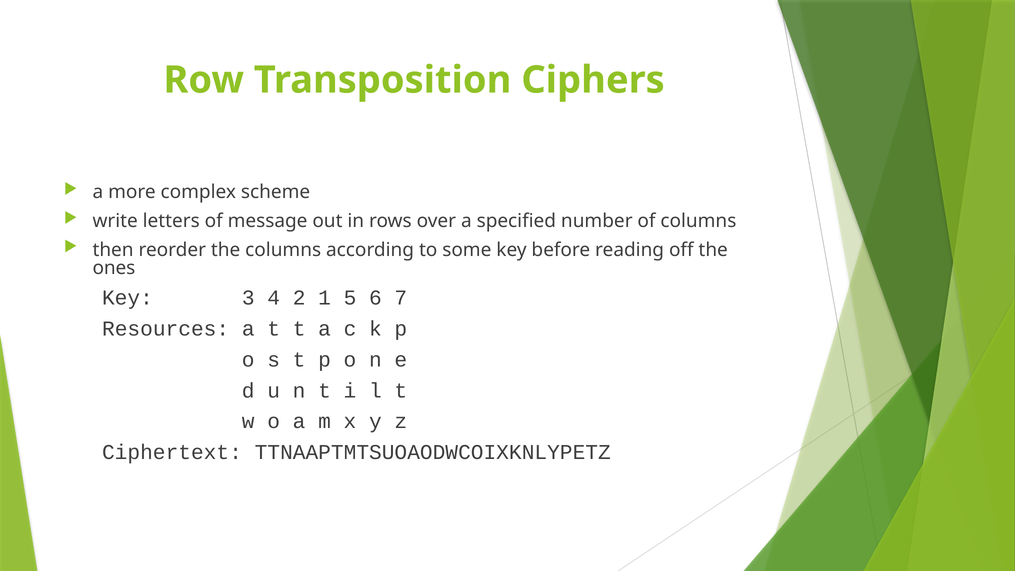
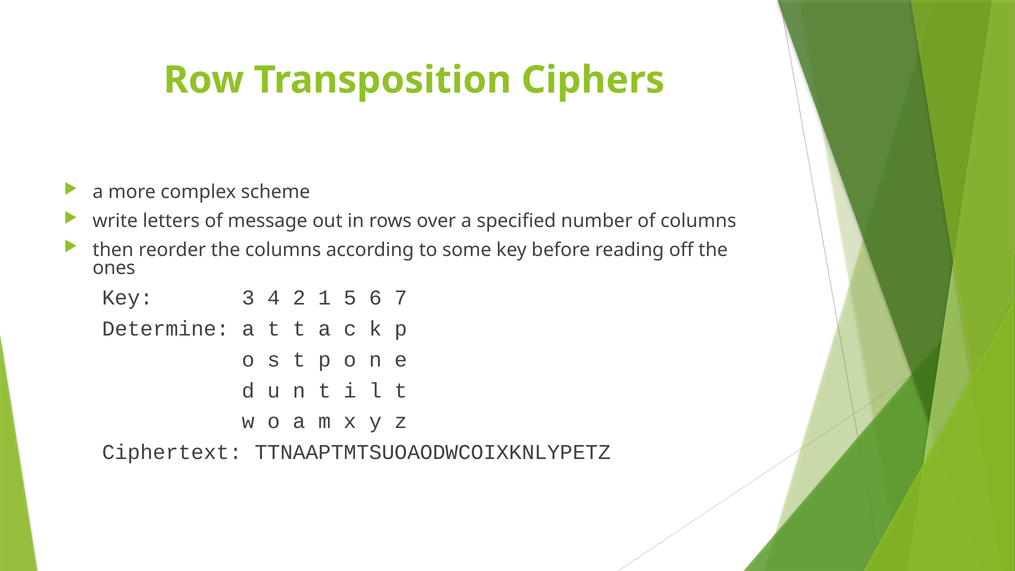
Resources: Resources -> Determine (166, 329)
